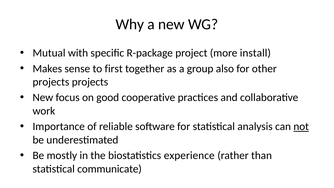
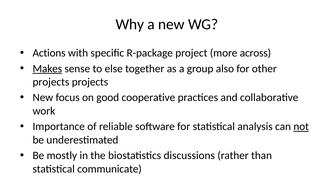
Mutual: Mutual -> Actions (49, 53)
install: install -> across (255, 53)
Makes underline: none -> present (47, 69)
first: first -> else (114, 69)
experience: experience -> discussions (189, 155)
